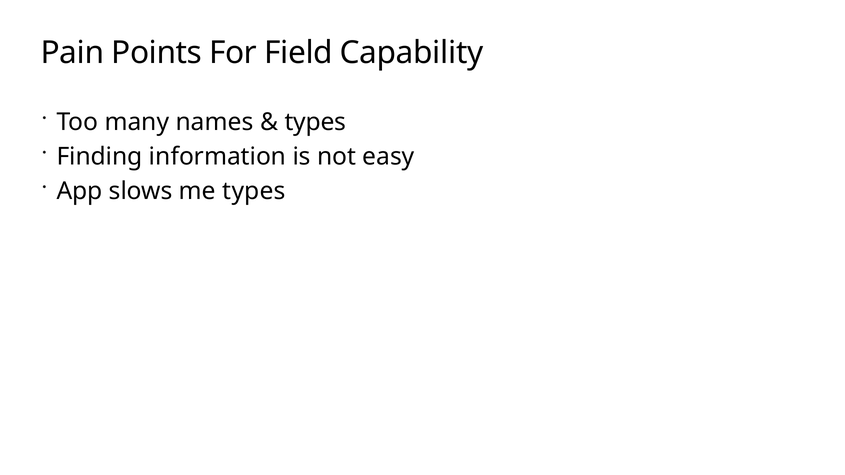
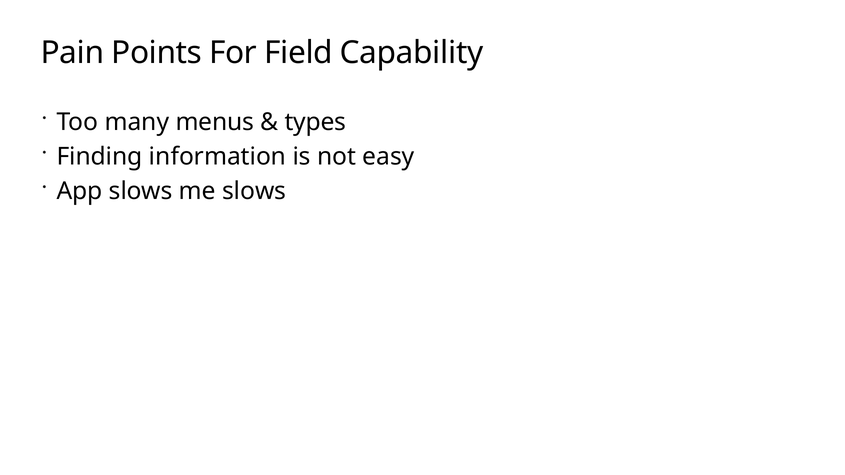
names: names -> menus (215, 122)
me types: types -> slows (254, 191)
